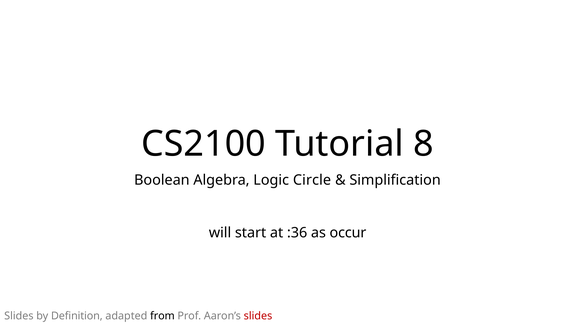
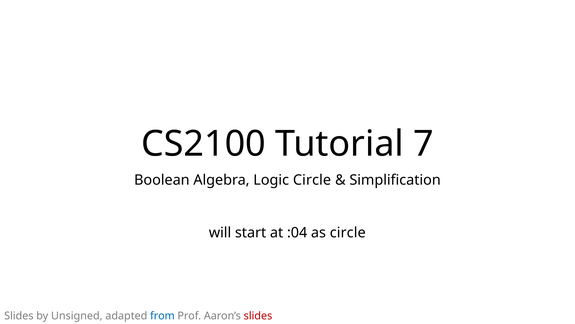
8: 8 -> 7 (423, 144)
:36: :36 -> :04 (297, 232)
as occur: occur -> circle (348, 232)
Definition: Definition -> Unsigned (77, 315)
from colour: black -> blue (162, 315)
